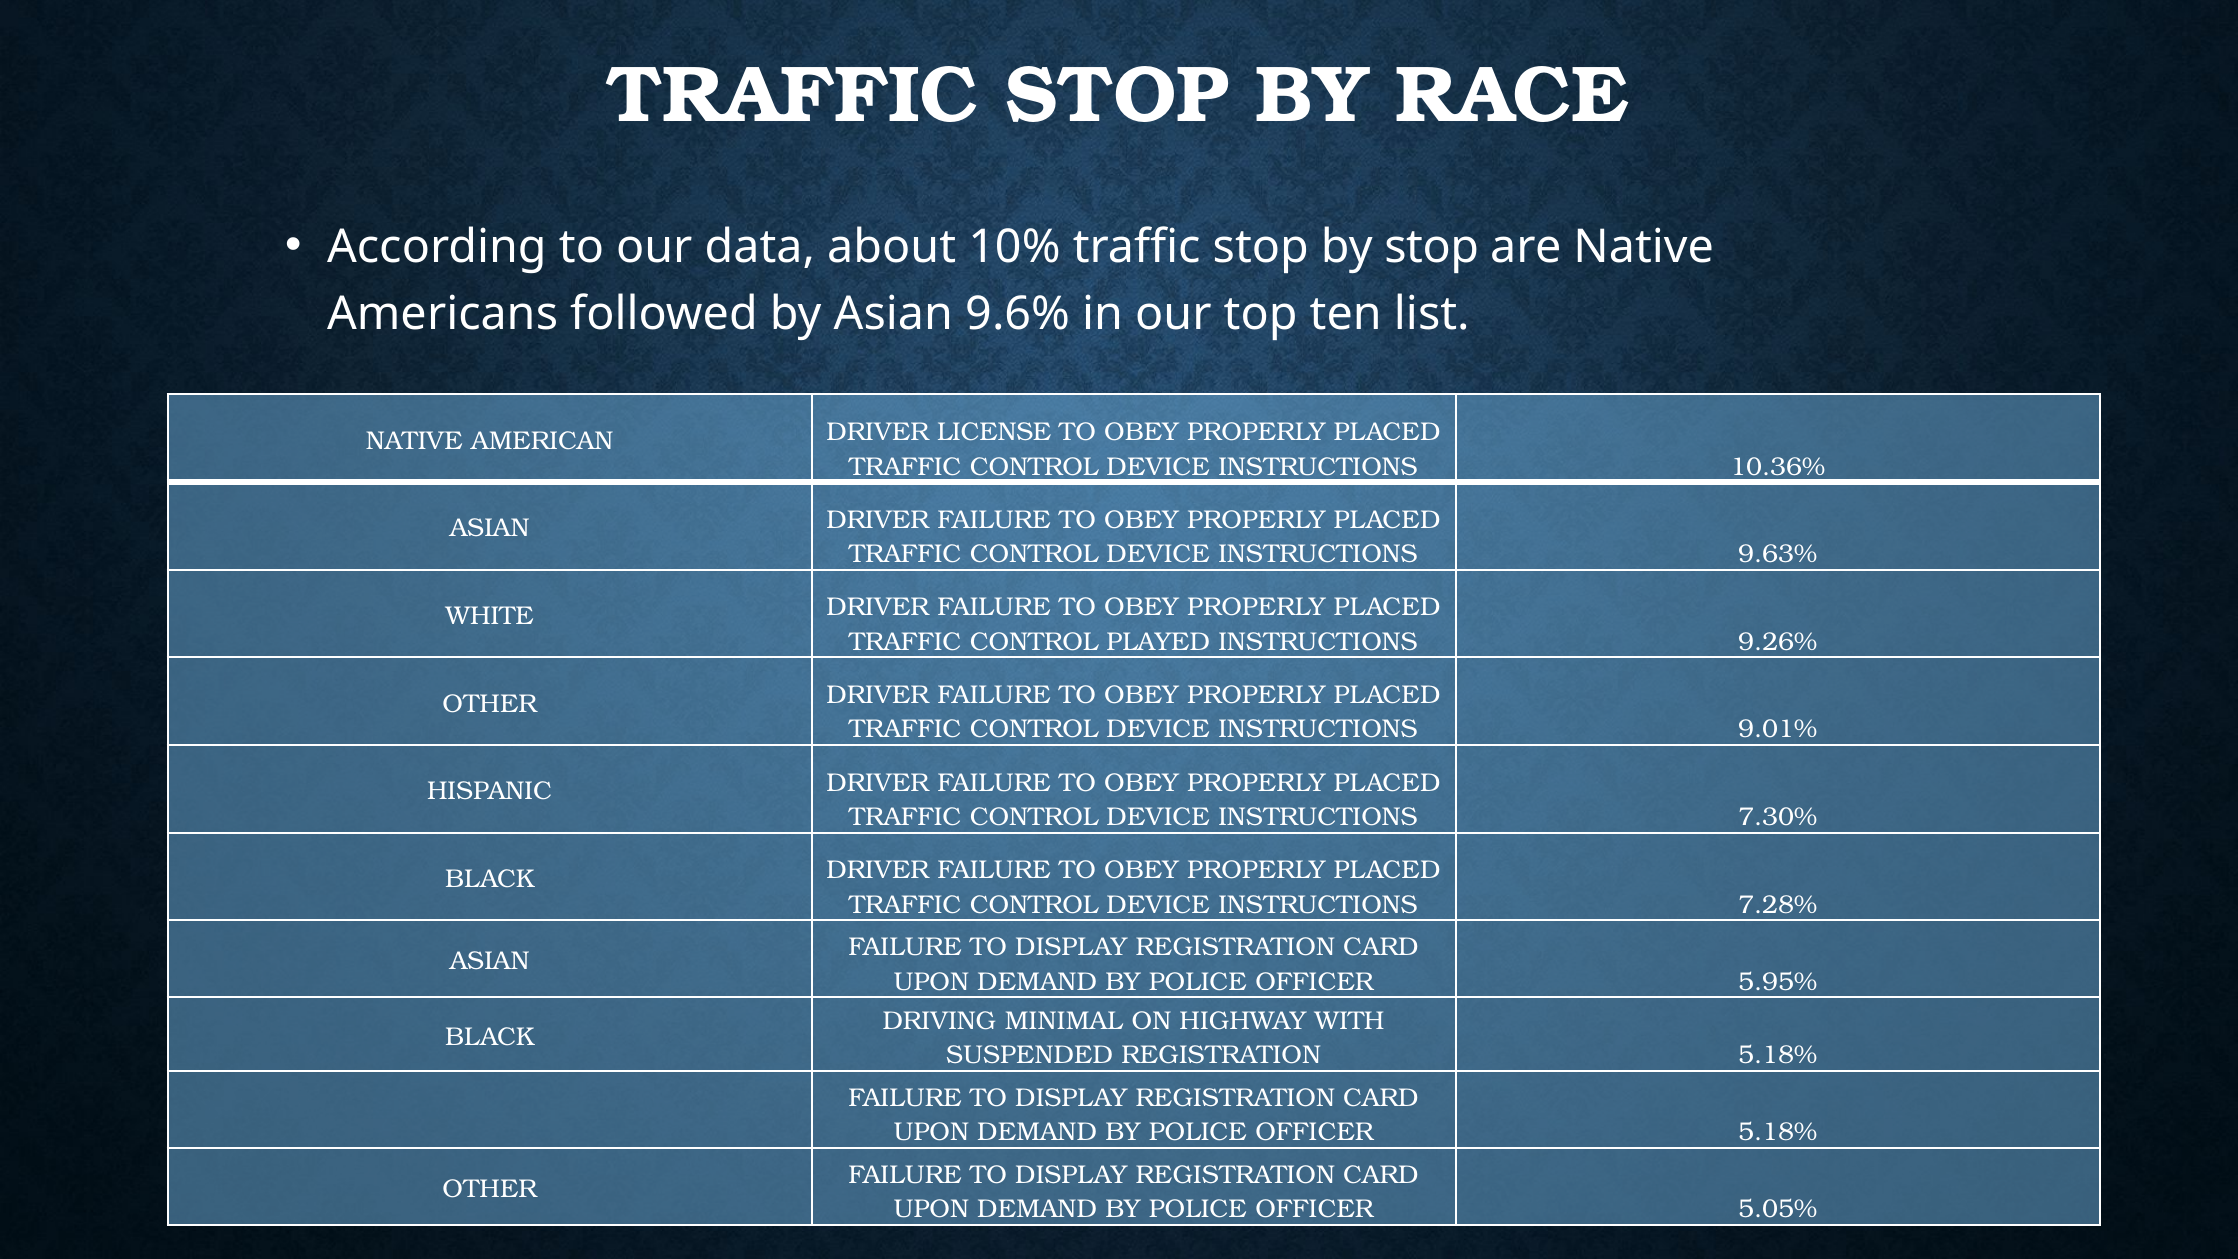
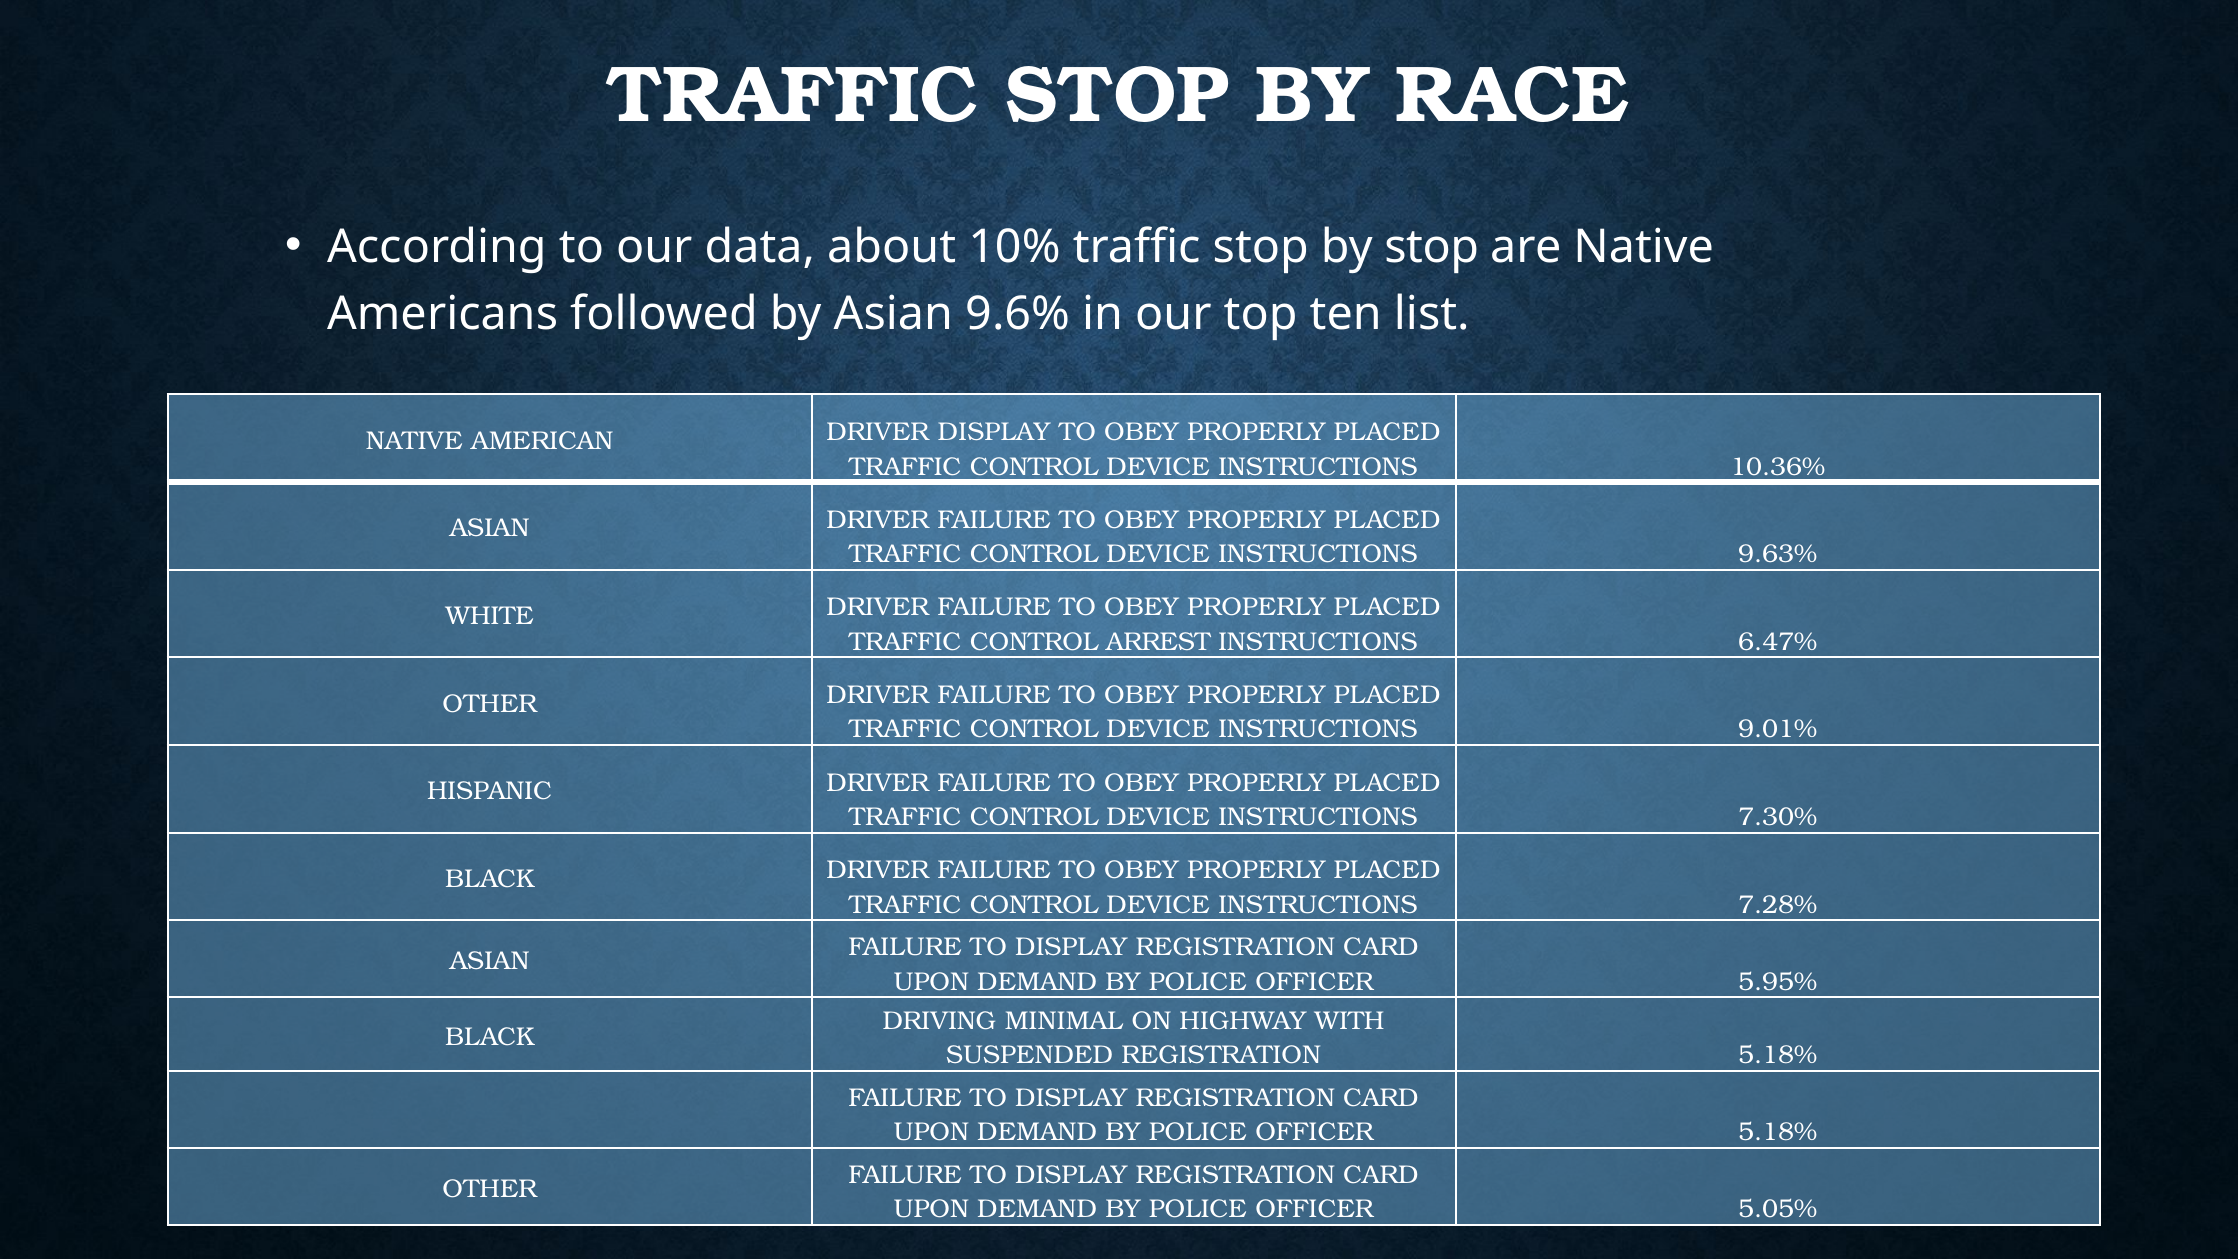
DRIVER LICENSE: LICENSE -> DISPLAY (994, 432)
PLAYED: PLAYED -> ARREST (1158, 642)
9.26%: 9.26% -> 6.47% (1778, 642)
